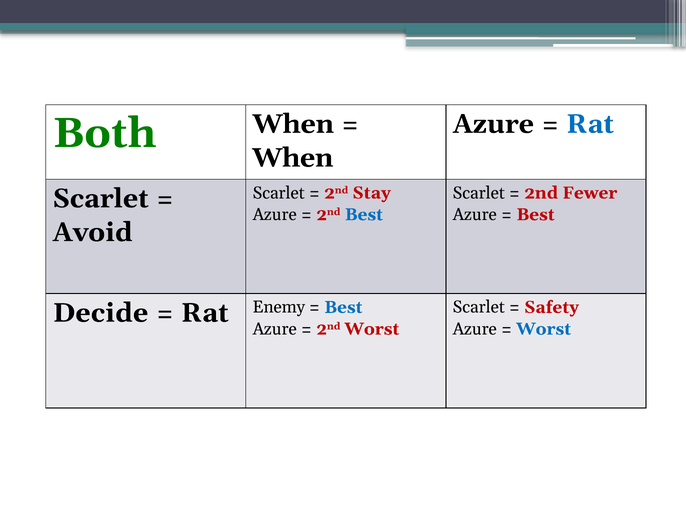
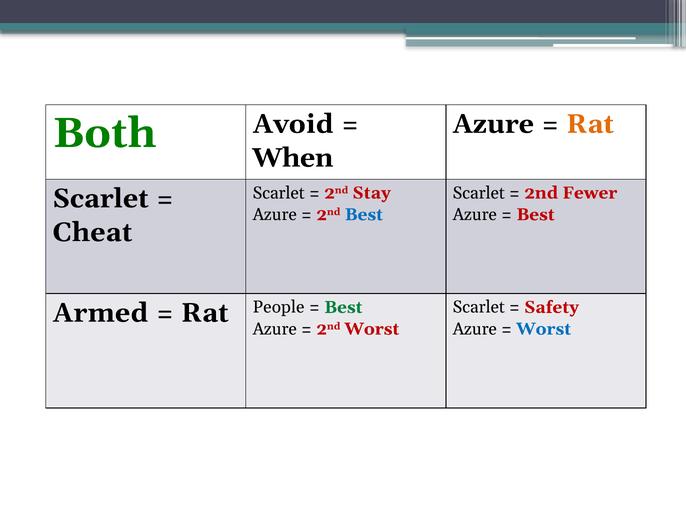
Rat colour: blue -> orange (590, 124)
Both When: When -> Avoid (293, 124)
Avoid: Avoid -> Cheat (93, 233)
Decide: Decide -> Armed (101, 313)
Enemy: Enemy -> People (279, 308)
Best colour: blue -> green (343, 308)
